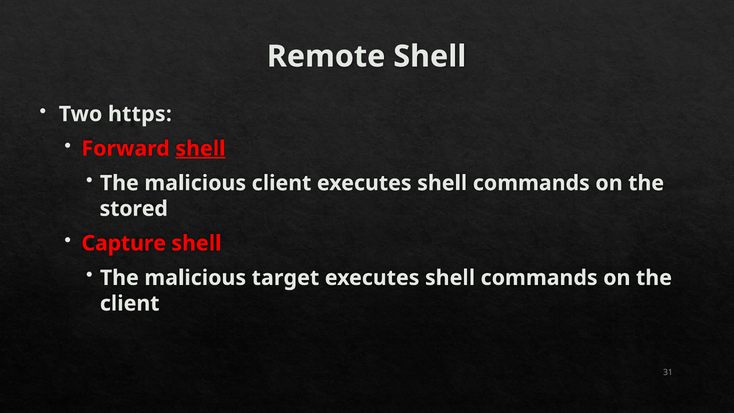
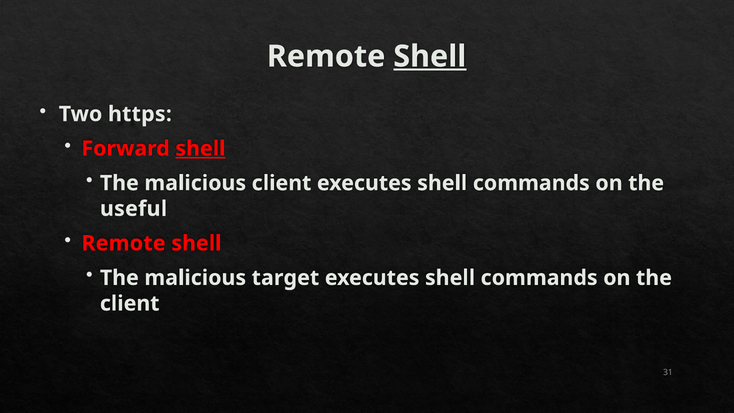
Shell underline: none -> present (430, 56)
stored: stored -> useful (134, 209)
Capture: Capture -> Remote (124, 243)
